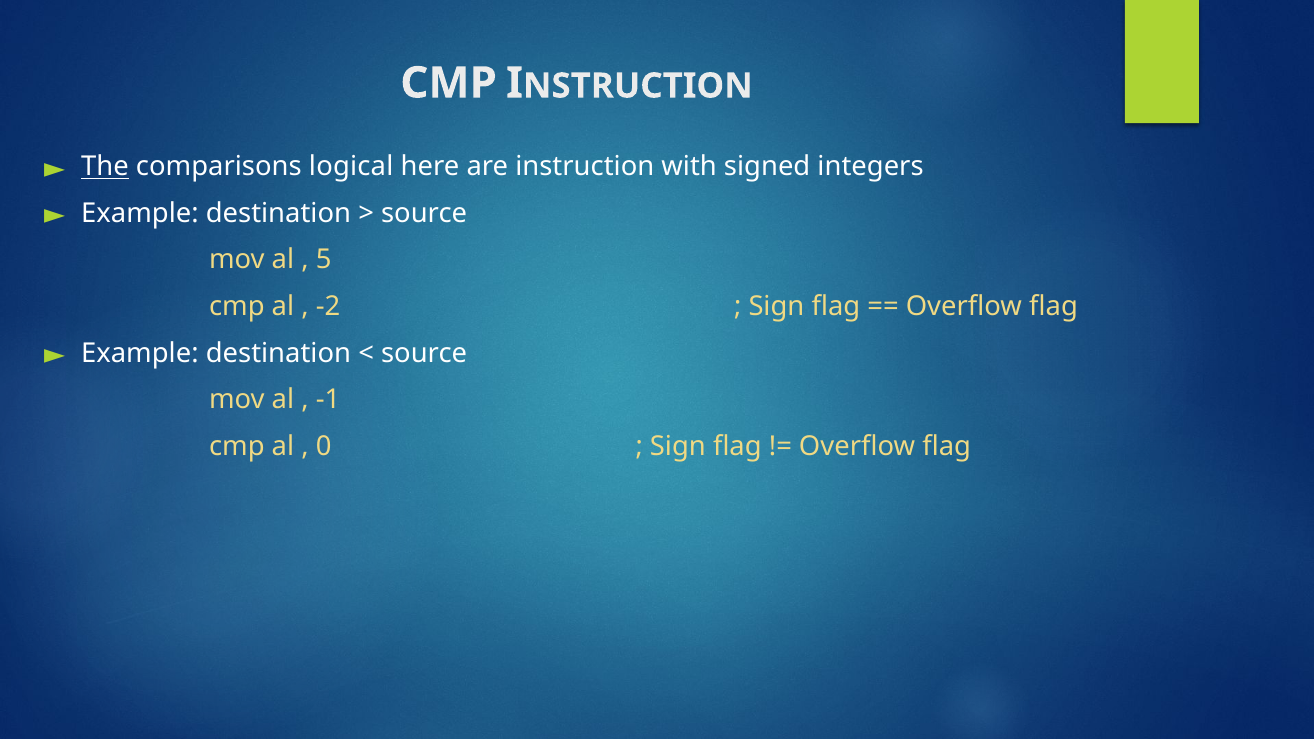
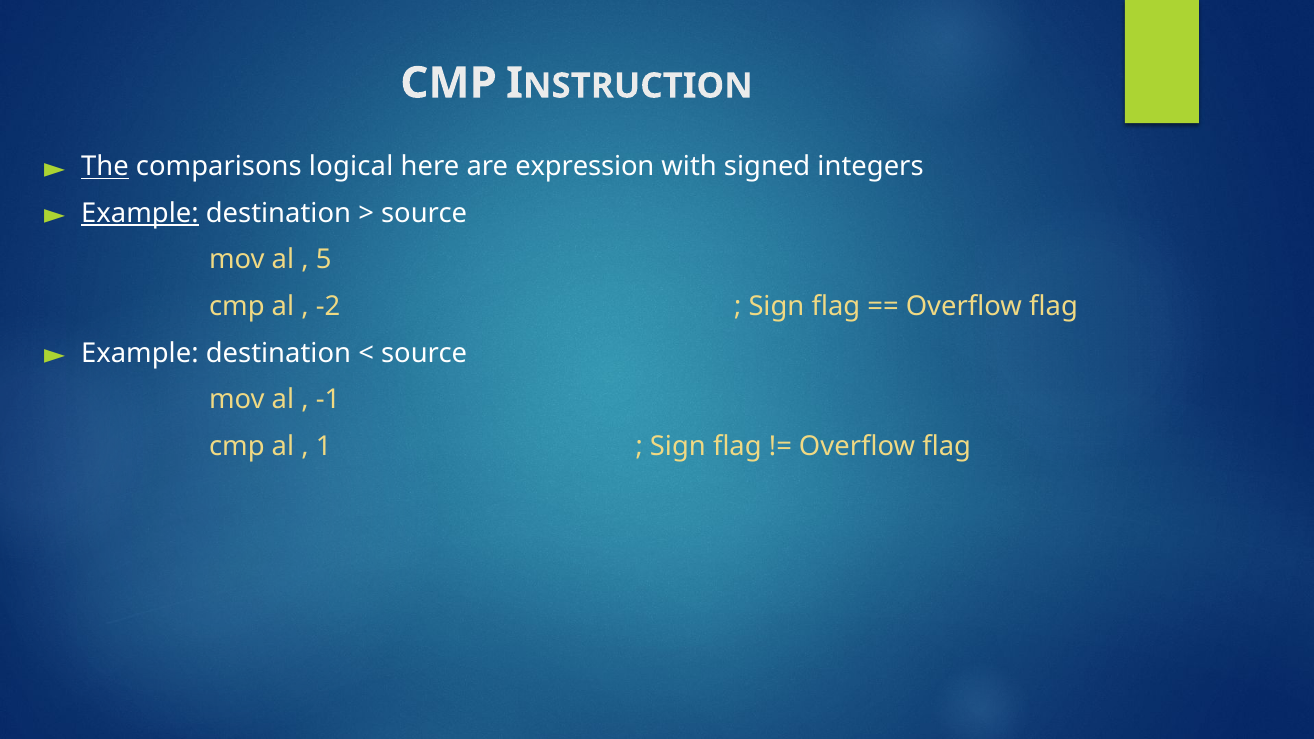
instruction: instruction -> expression (585, 167)
Example underline: none -> present (140, 213)
0: 0 -> 1 (324, 446)
